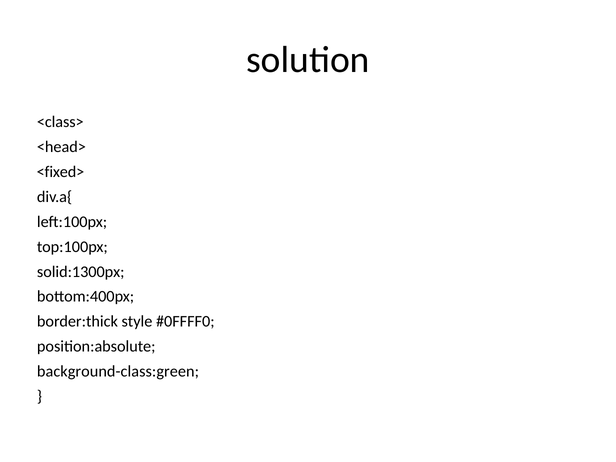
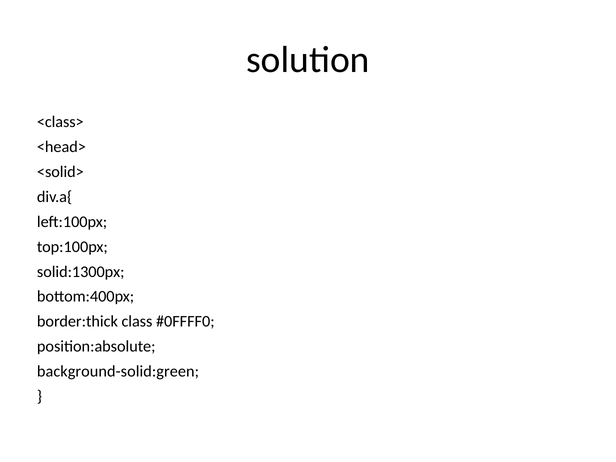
<fixed>: <fixed> -> <solid> (60, 172)
style: style -> class (137, 322)
background-class:green: background-class:green -> background-solid:green (118, 372)
